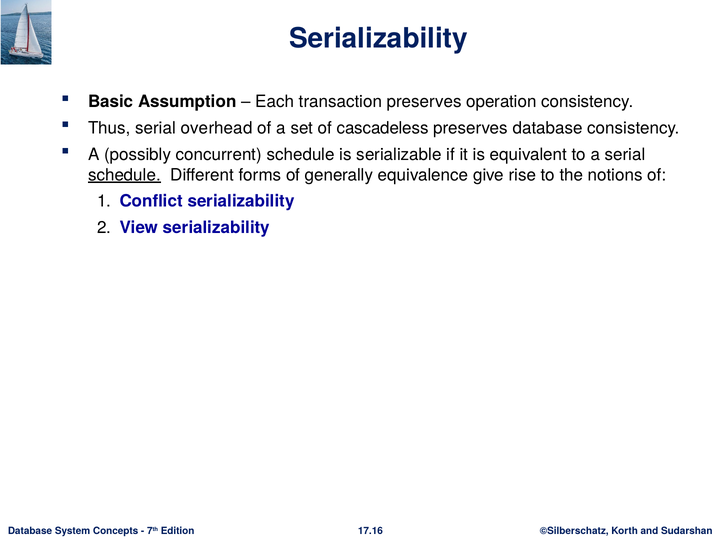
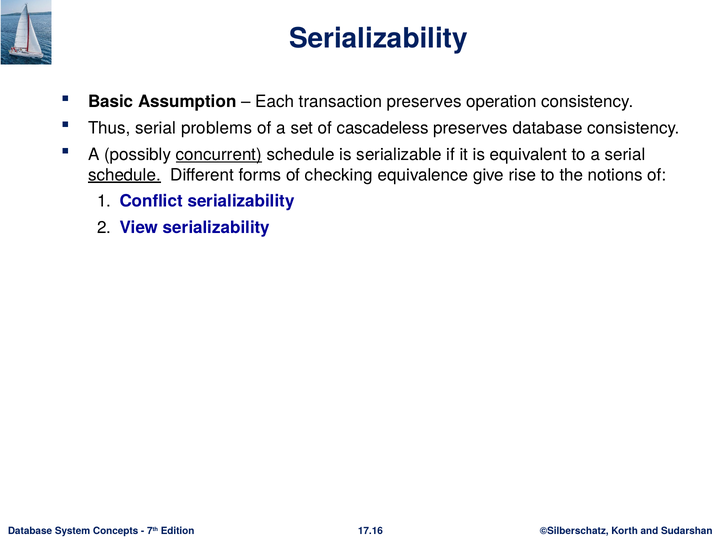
overhead: overhead -> problems (217, 128)
concurrent underline: none -> present (219, 155)
generally: generally -> checking (339, 175)
